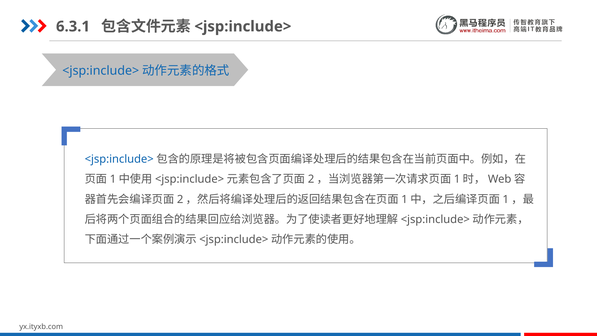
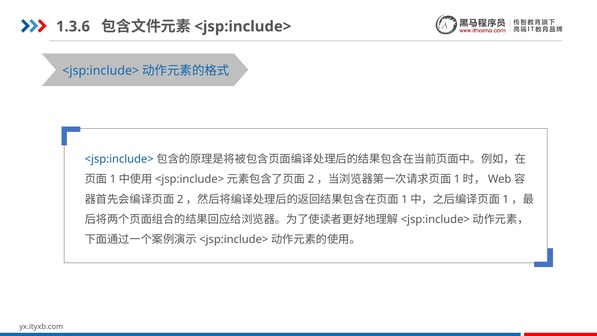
6.3.1: 6.3.1 -> 1.3.6 (73, 26)
